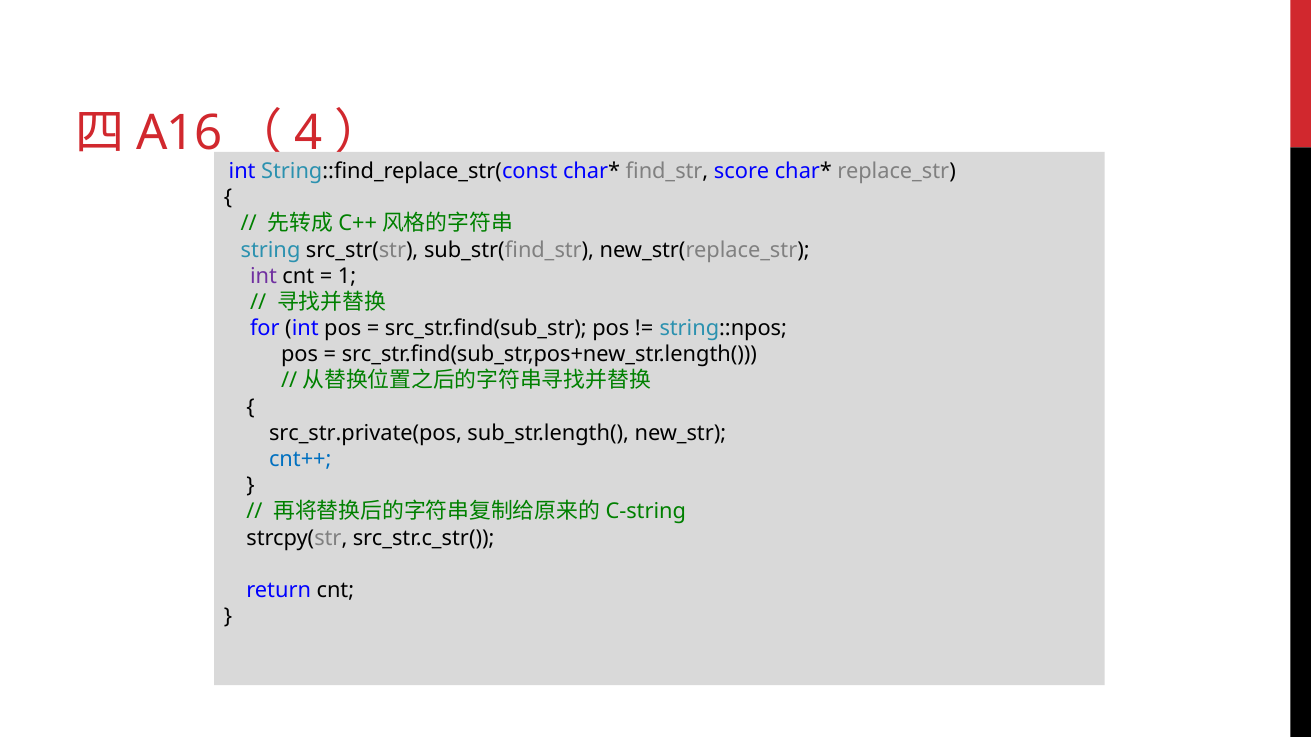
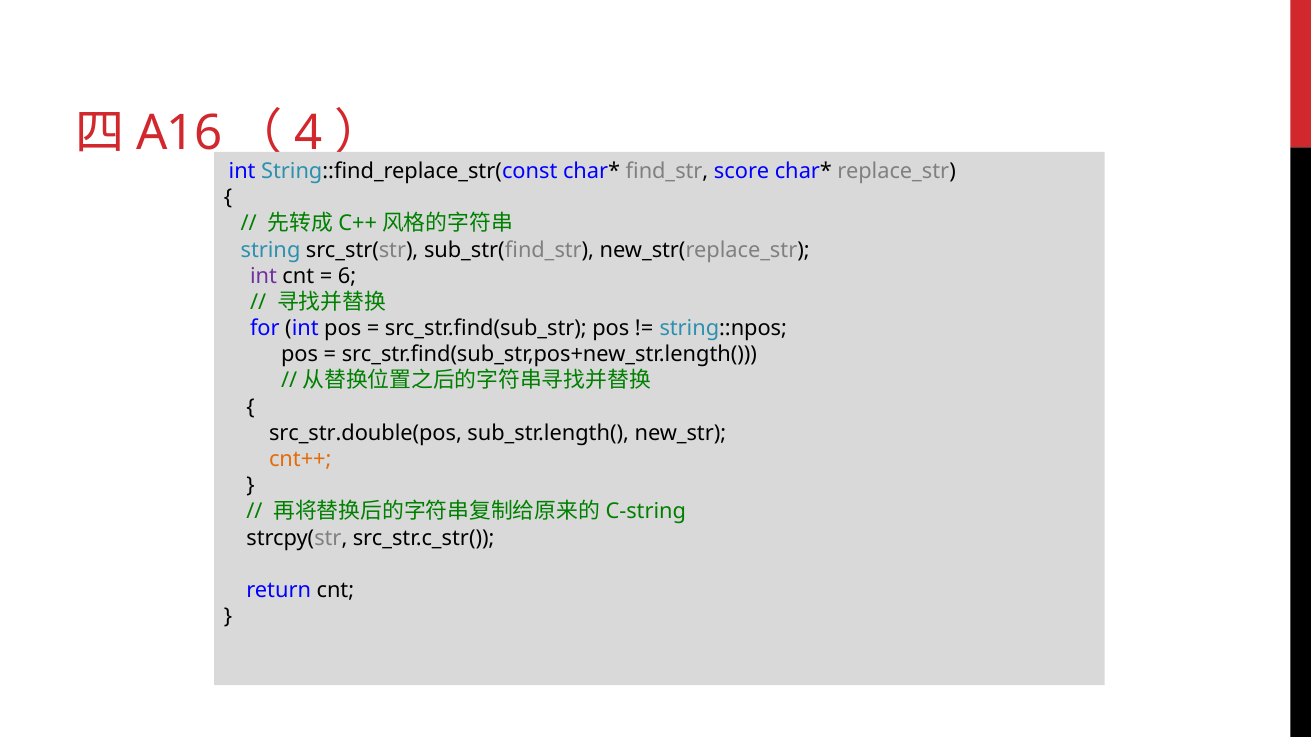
1: 1 -> 6 (347, 276)
src_str.private(pos: src_str.private(pos -> src_str.double(pos (365, 433)
cnt++ colour: blue -> orange (300, 460)
